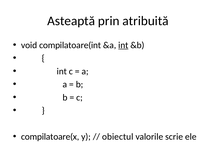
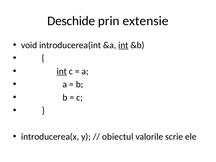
Asteaptă: Asteaptă -> Deschide (71, 21)
atribuită: atribuită -> extensie (145, 21)
compilatoare(int: compilatoare(int -> introducerea(int (70, 45)
int underline: none -> present (62, 71)
compilatoare(x: compilatoare(x -> introducerea(x (50, 137)
